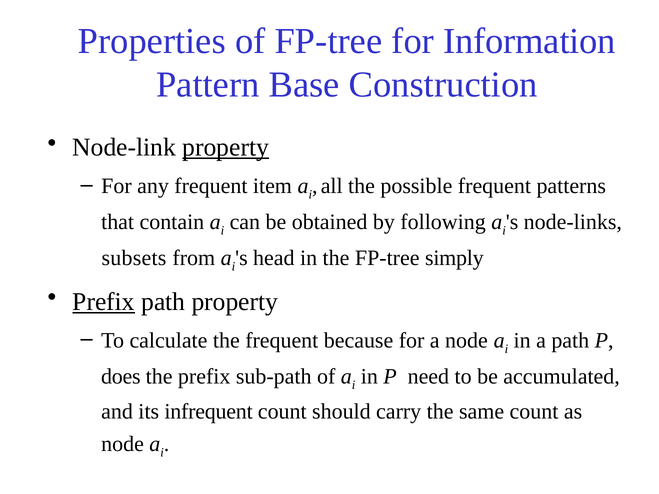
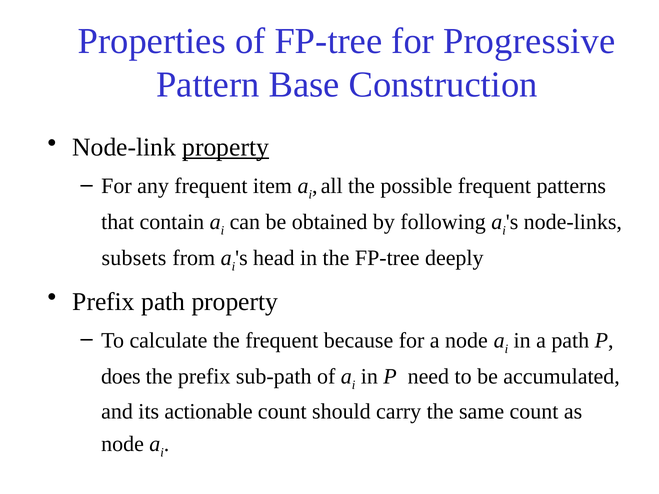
Information: Information -> Progressive (529, 41)
simply: simply -> deeply (454, 258)
Prefix underline: present -> none (104, 302)
infrequent: infrequent -> actionable (209, 412)
